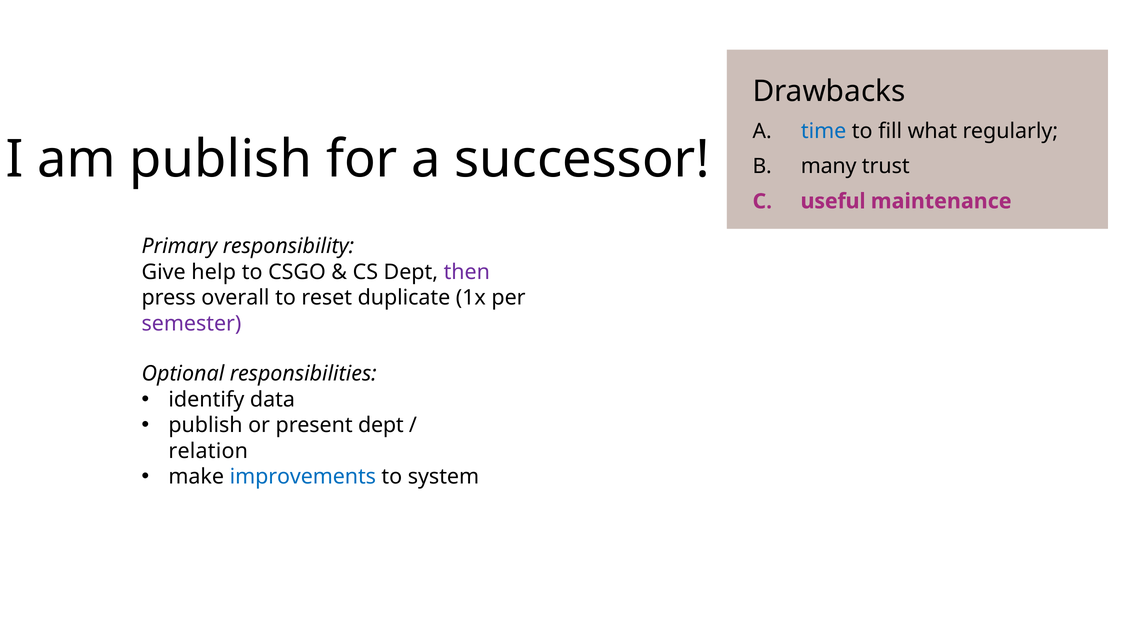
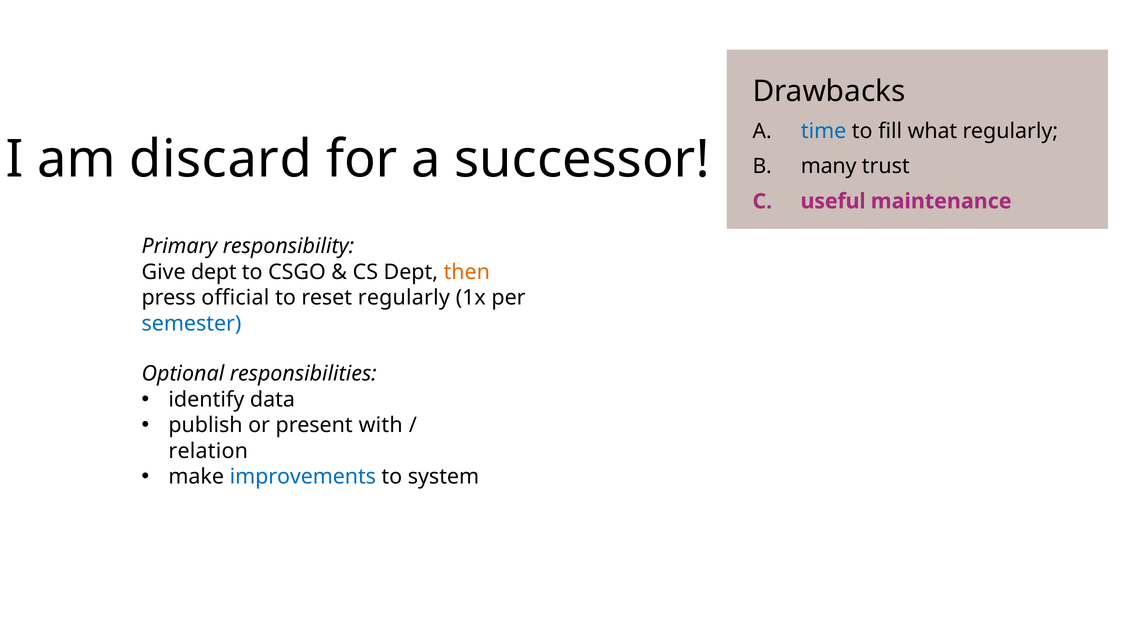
am publish: publish -> discard (221, 160)
Give help: help -> dept (214, 272)
then colour: purple -> orange (467, 272)
overall: overall -> official (235, 298)
reset duplicate: duplicate -> regularly (404, 298)
semester colour: purple -> blue (191, 324)
present dept: dept -> with (381, 425)
